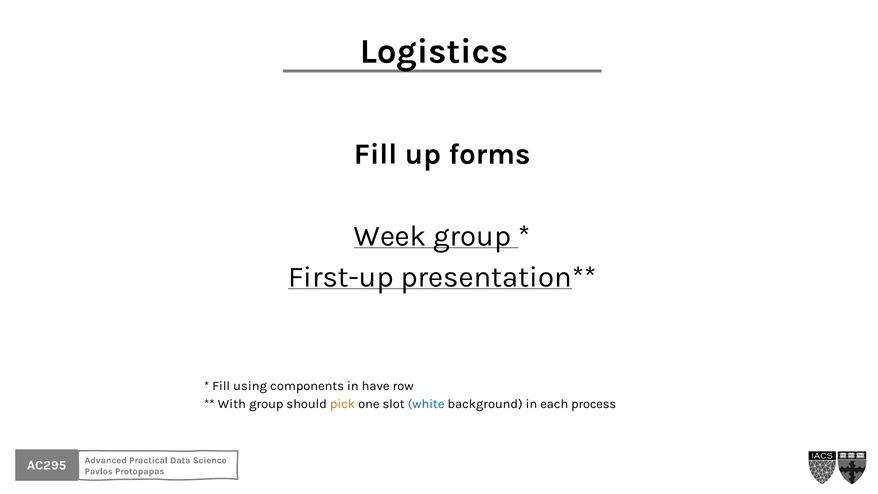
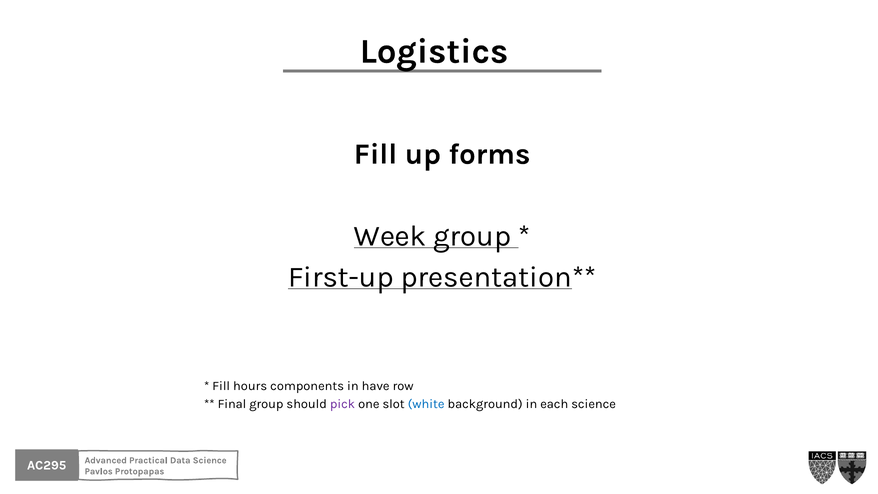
using: using -> hours (250, 386)
With: With -> Final (232, 404)
pick colour: orange -> purple (343, 404)
each process: process -> science (594, 404)
